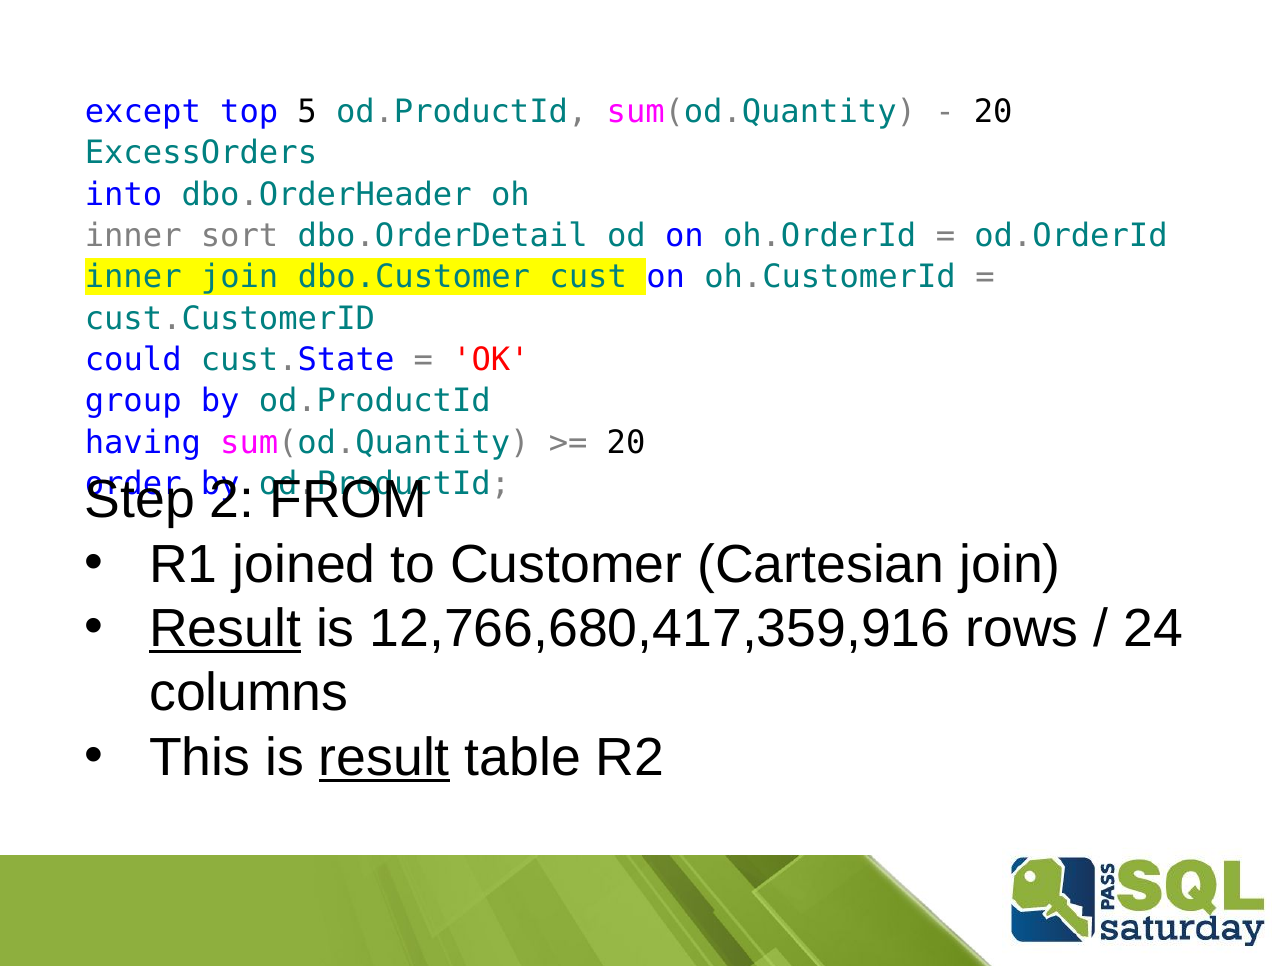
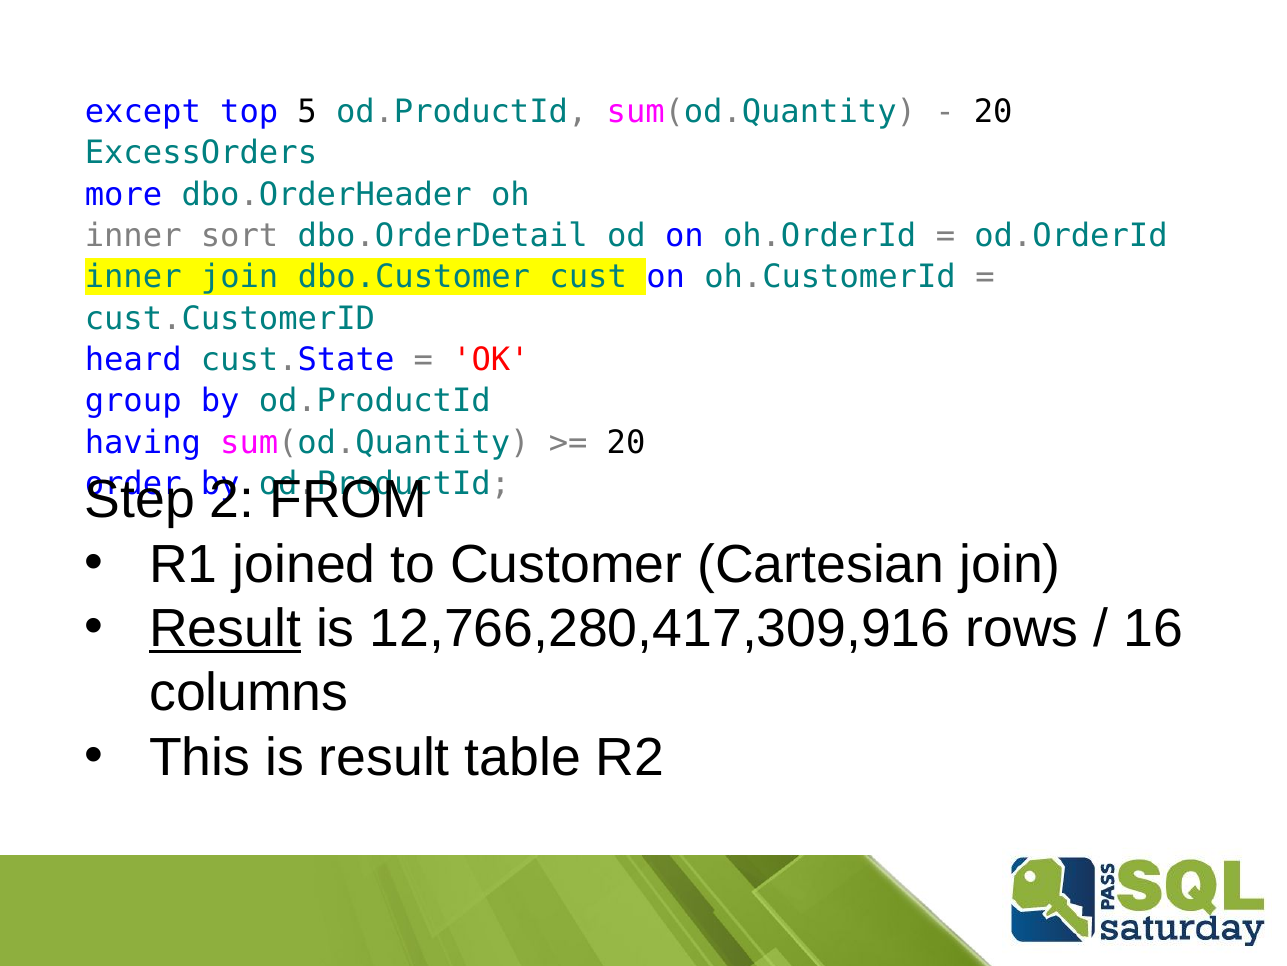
into: into -> more (124, 194)
could: could -> heard (133, 360)
12,766,680,417,359,916: 12,766,680,417,359,916 -> 12,766,280,417,309,916 (660, 628)
24: 24 -> 16 (1153, 628)
result underline: present -> none (384, 757)
